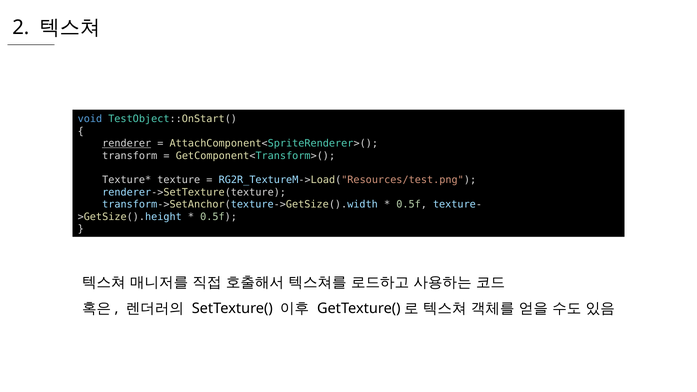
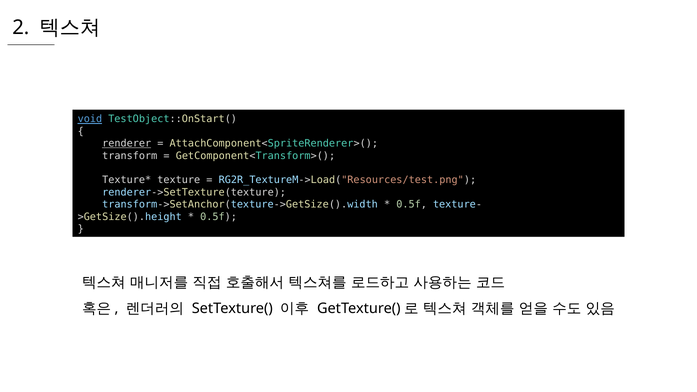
void underline: none -> present (90, 119)
